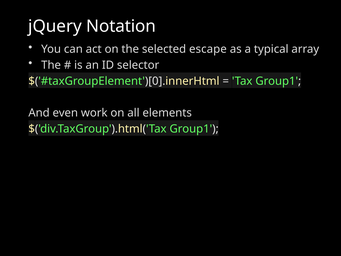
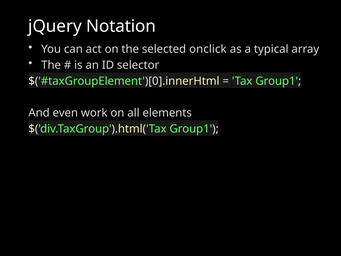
escape: escape -> onclick (208, 49)
